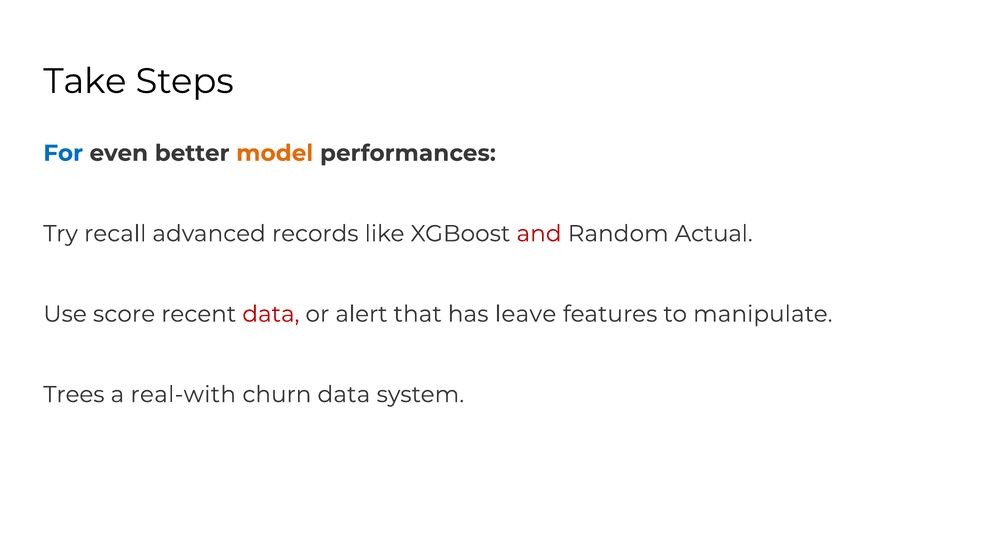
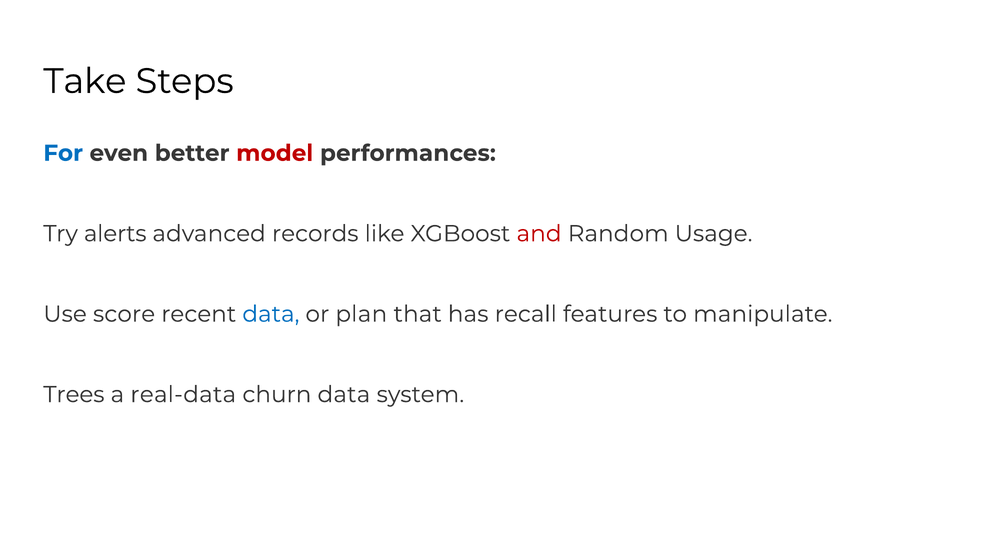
model colour: orange -> red (275, 153)
recall: recall -> alerts (115, 234)
Actual: Actual -> Usage (714, 234)
data colour: red -> blue (271, 314)
alert: alert -> plan (361, 314)
leave: leave -> recall (526, 314)
real-with: real-with -> real-data (183, 394)
